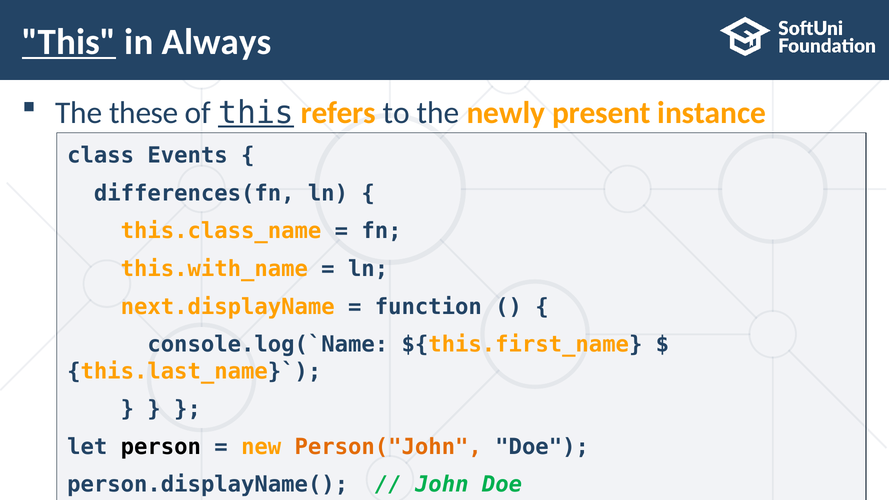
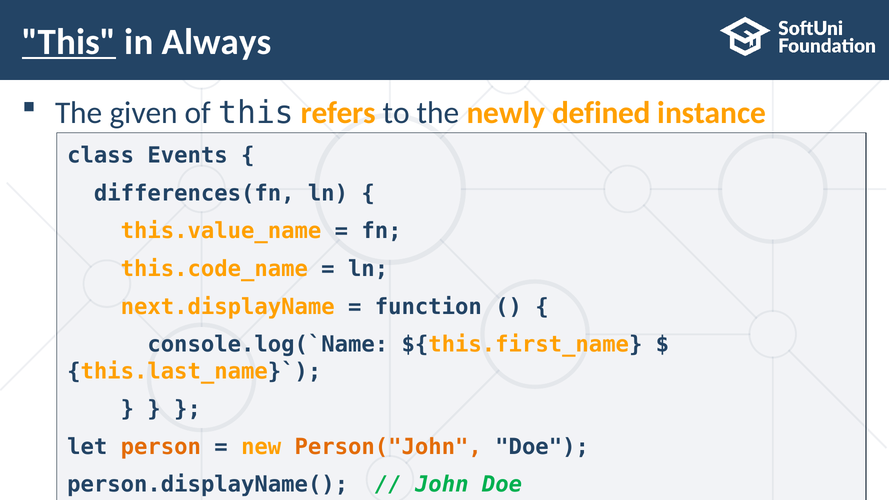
these: these -> given (144, 113)
this underline: present -> none (256, 113)
present: present -> defined (601, 113)
this.class_name: this.class_name -> this.value_name (221, 231)
this.with_name: this.with_name -> this.code_name (214, 269)
person colour: black -> orange (161, 447)
